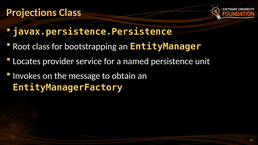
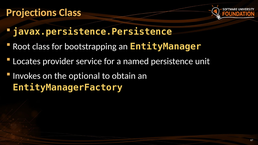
message: message -> optional (84, 76)
